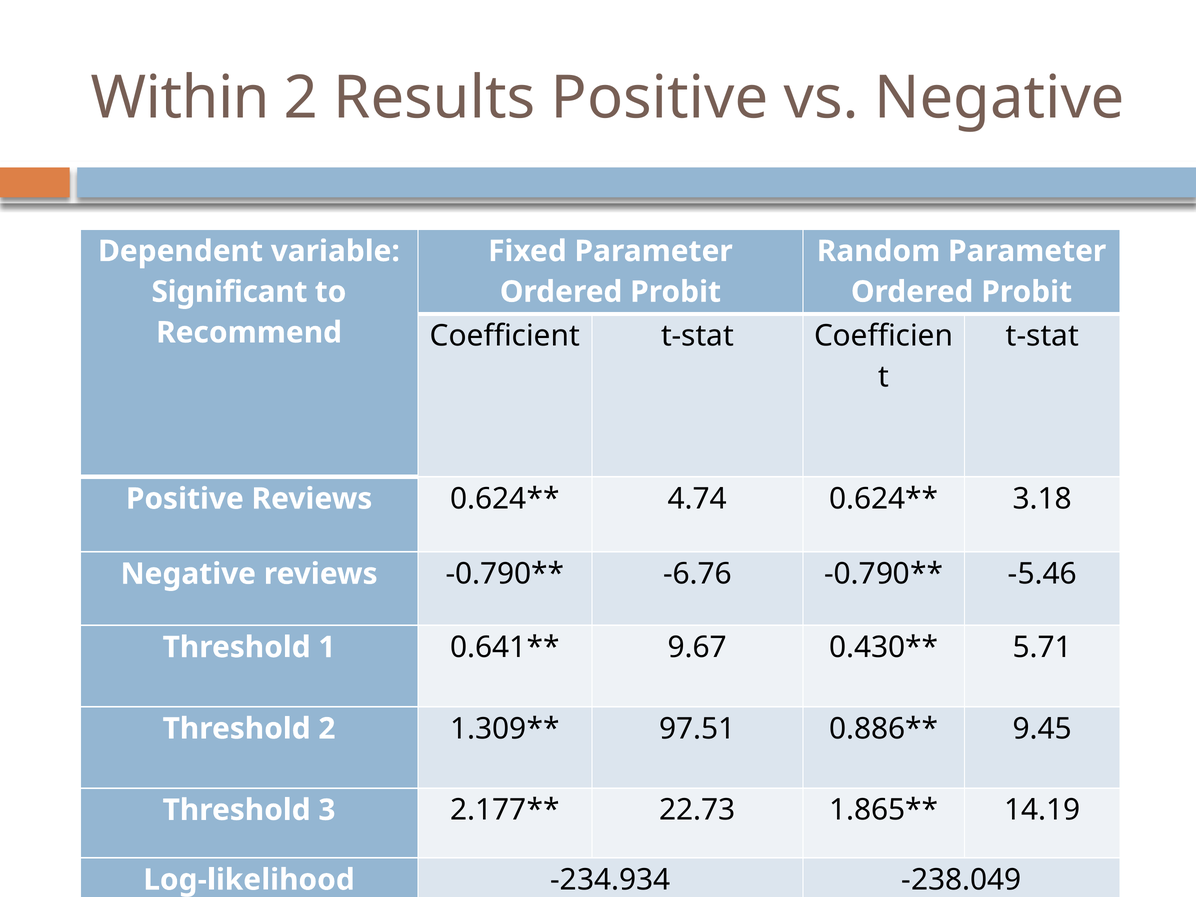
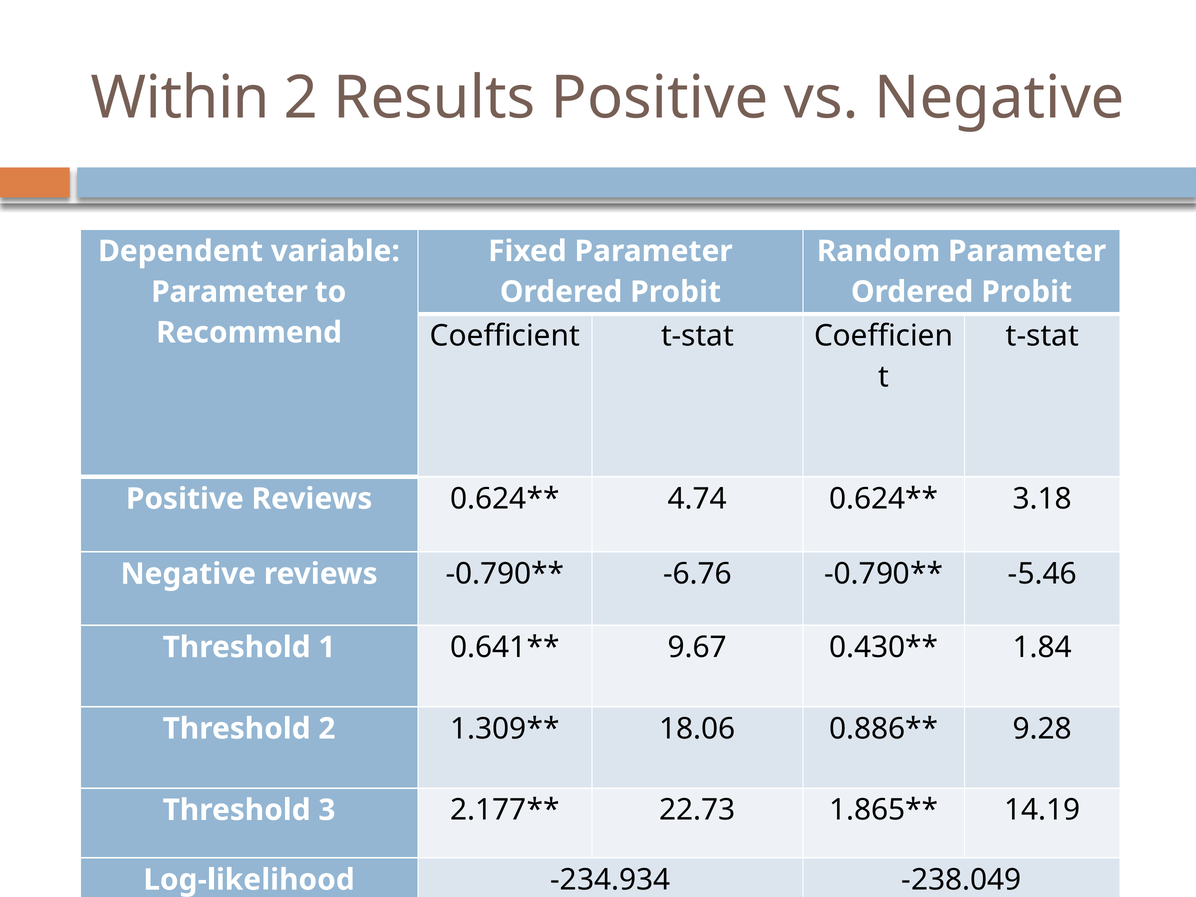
Significant: Significant -> Parameter (229, 292)
5.71: 5.71 -> 1.84 (1042, 647)
97.51: 97.51 -> 18.06 (697, 729)
9.45: 9.45 -> 9.28 (1042, 729)
